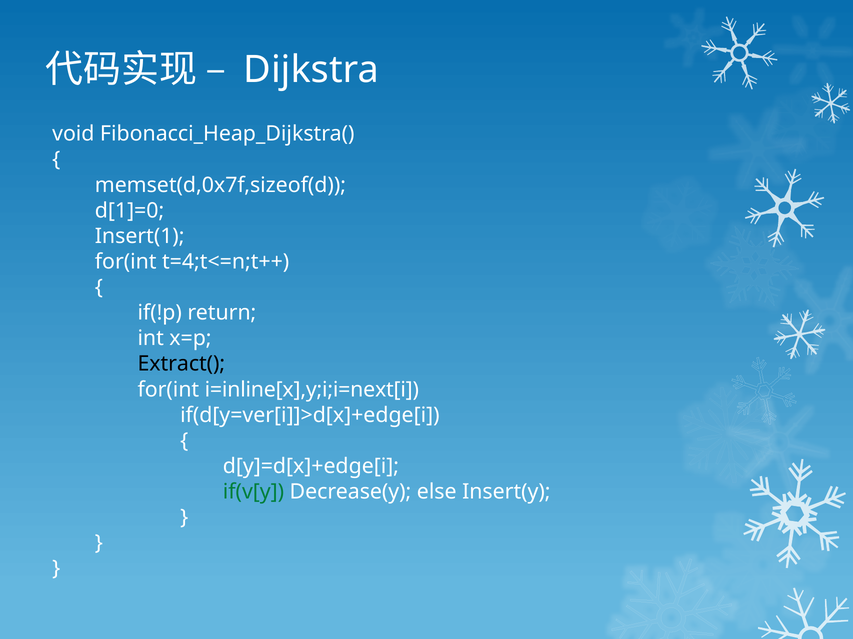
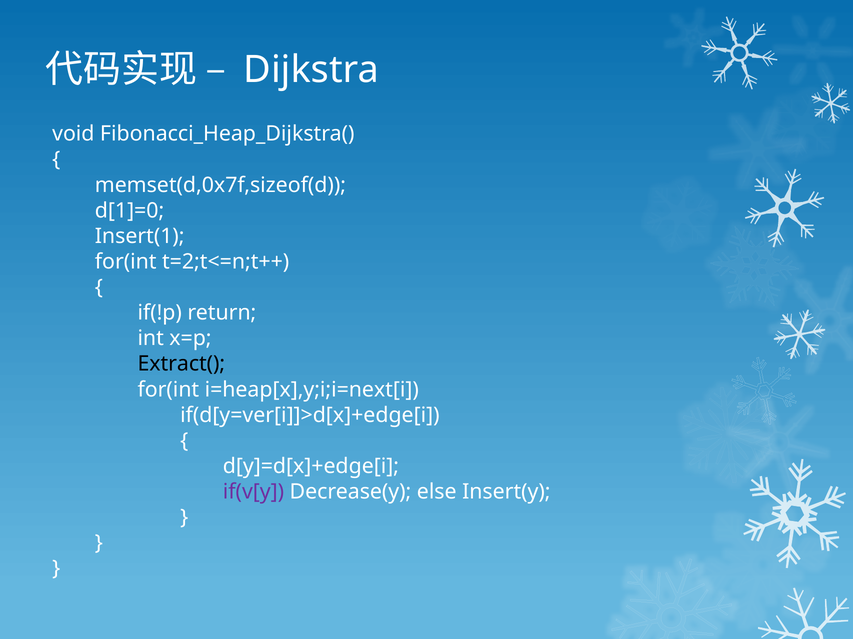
t=4;t<=n;t++: t=4;t<=n;t++ -> t=2;t<=n;t++ (226, 262)
i=inline[x],y;i;i=next[i: i=inline[x],y;i;i=next[i -> i=heap[x],y;i;i=next[i (312, 390)
if(v[y colour: green -> purple (253, 492)
